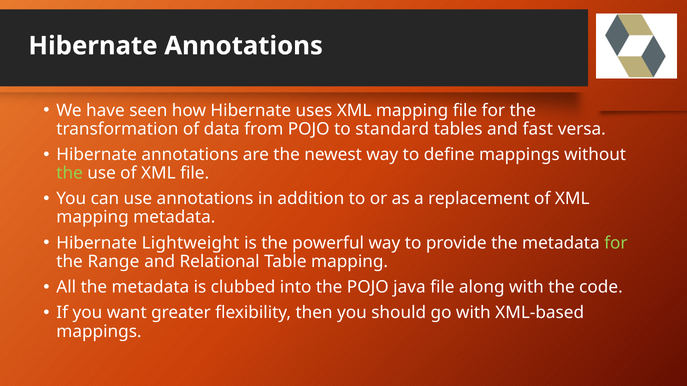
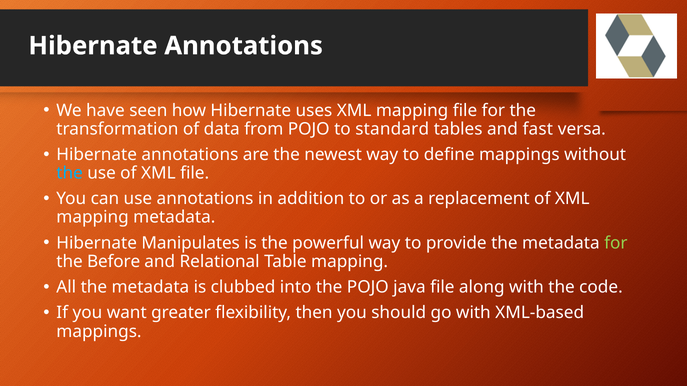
the colour: light green -> light blue (70, 173)
Lightweight: Lightweight -> Manipulates (191, 243)
Range: Range -> Before (114, 262)
